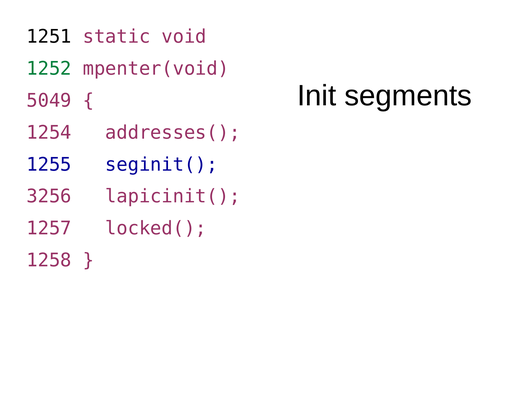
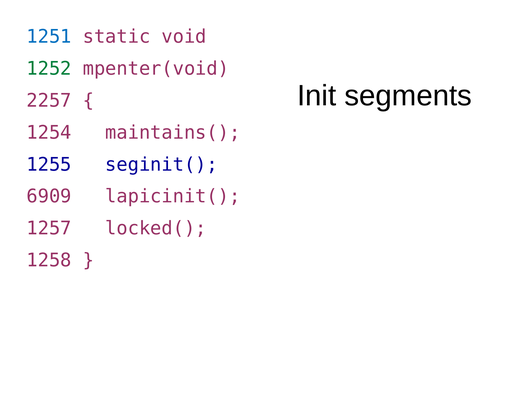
1251 colour: black -> blue (49, 37)
5049: 5049 -> 2257 (49, 100)
addresses(: addresses( -> maintains( (173, 132)
3256: 3256 -> 6909 (49, 196)
